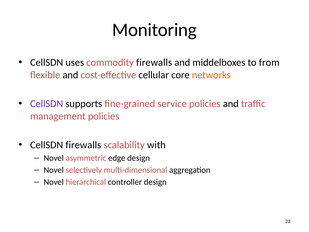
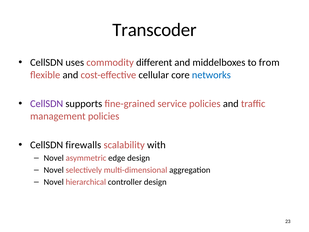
Monitoring: Monitoring -> Transcoder (155, 30)
commodity firewalls: firewalls -> different (154, 63)
networks colour: orange -> blue (211, 75)
